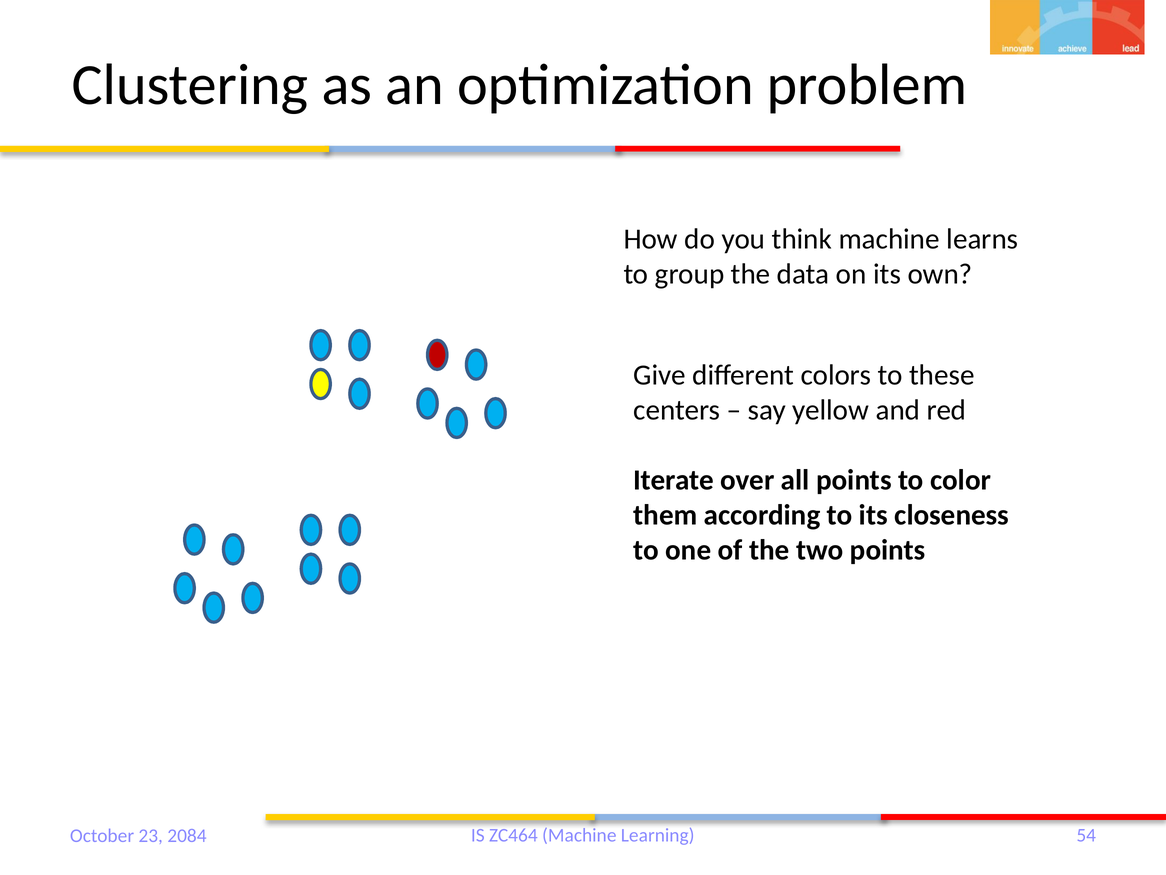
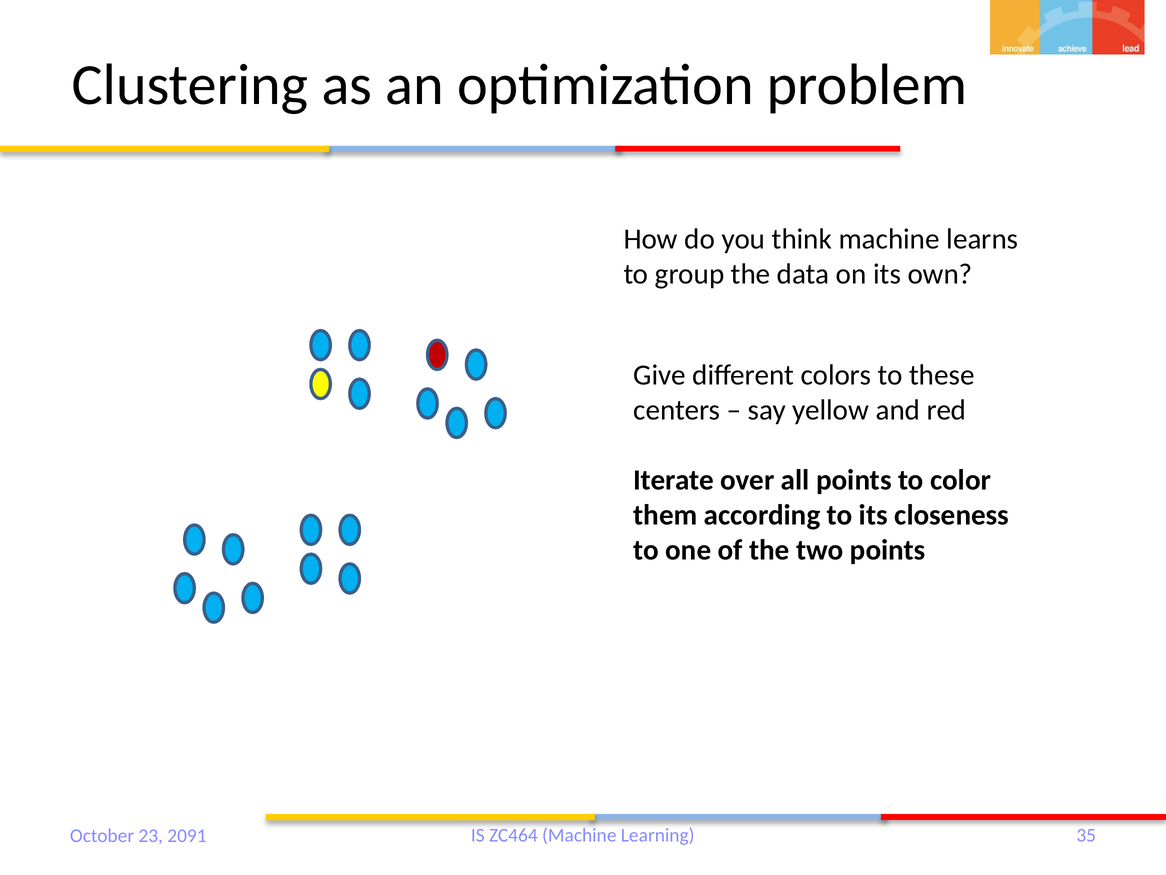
54: 54 -> 35 (1086, 835)
2084: 2084 -> 2091 (187, 835)
